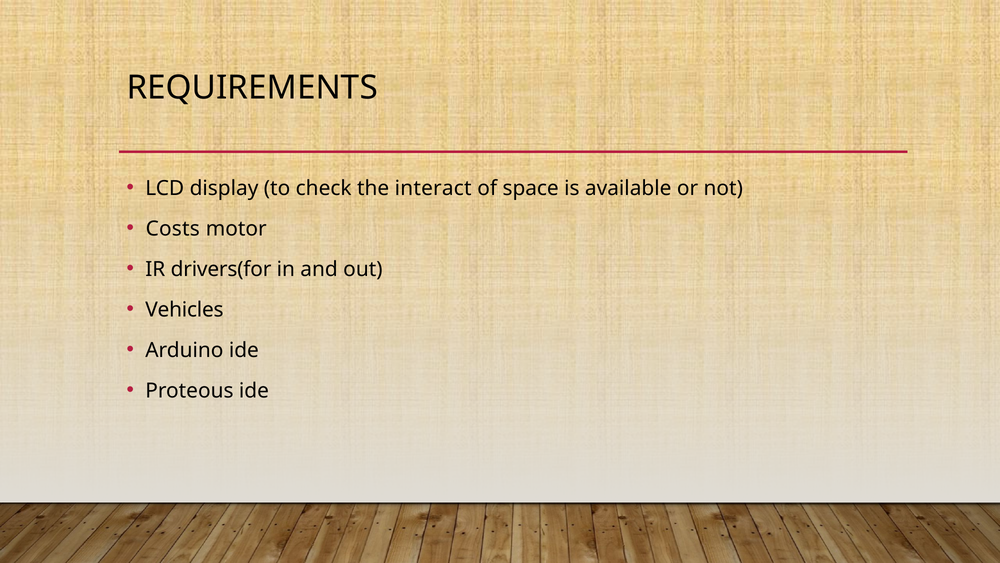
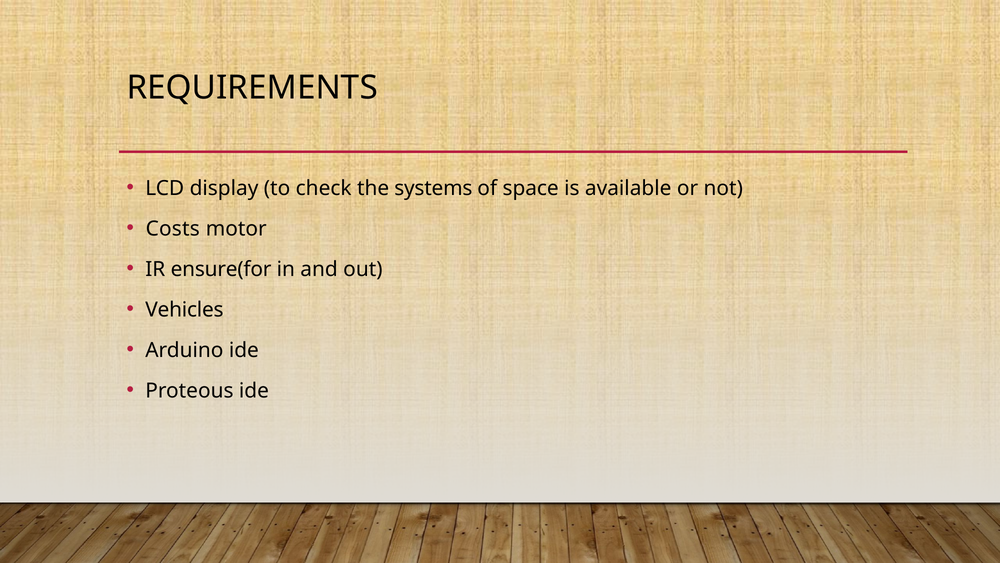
interact: interact -> systems (433, 188)
drivers(for: drivers(for -> ensure(for (221, 269)
